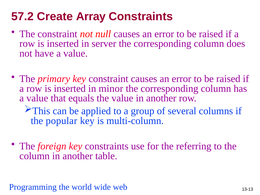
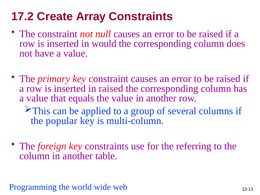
57.2: 57.2 -> 17.2 (23, 16)
server: server -> would (104, 44)
in minor: minor -> raised (111, 89)
